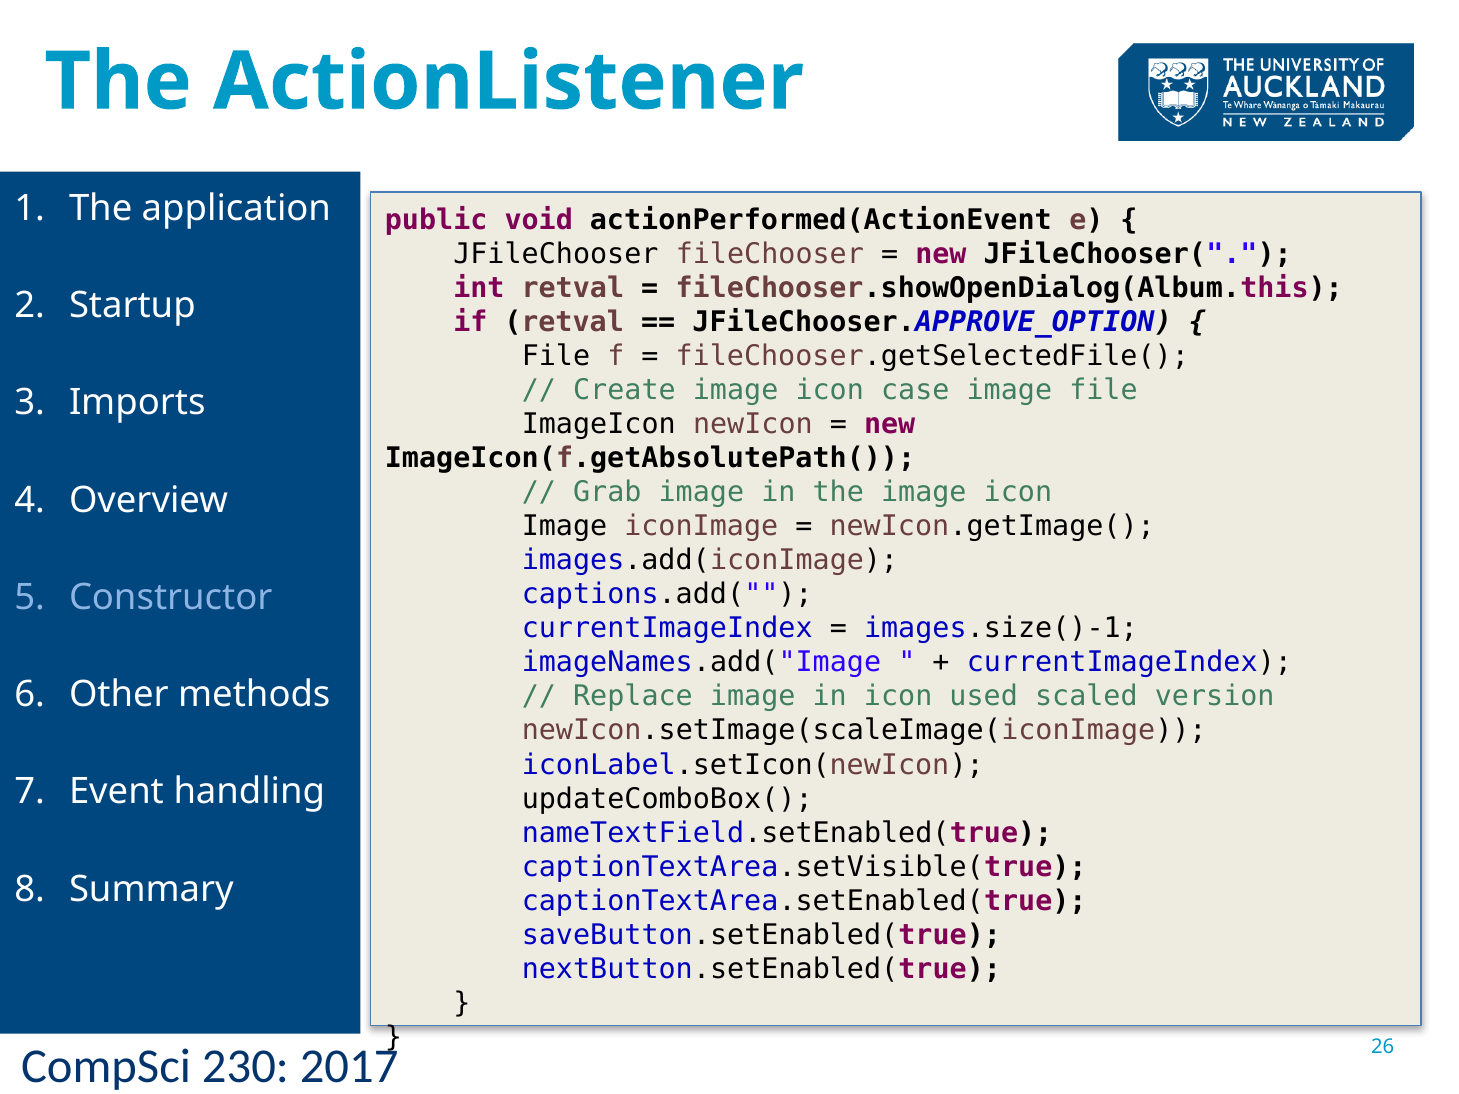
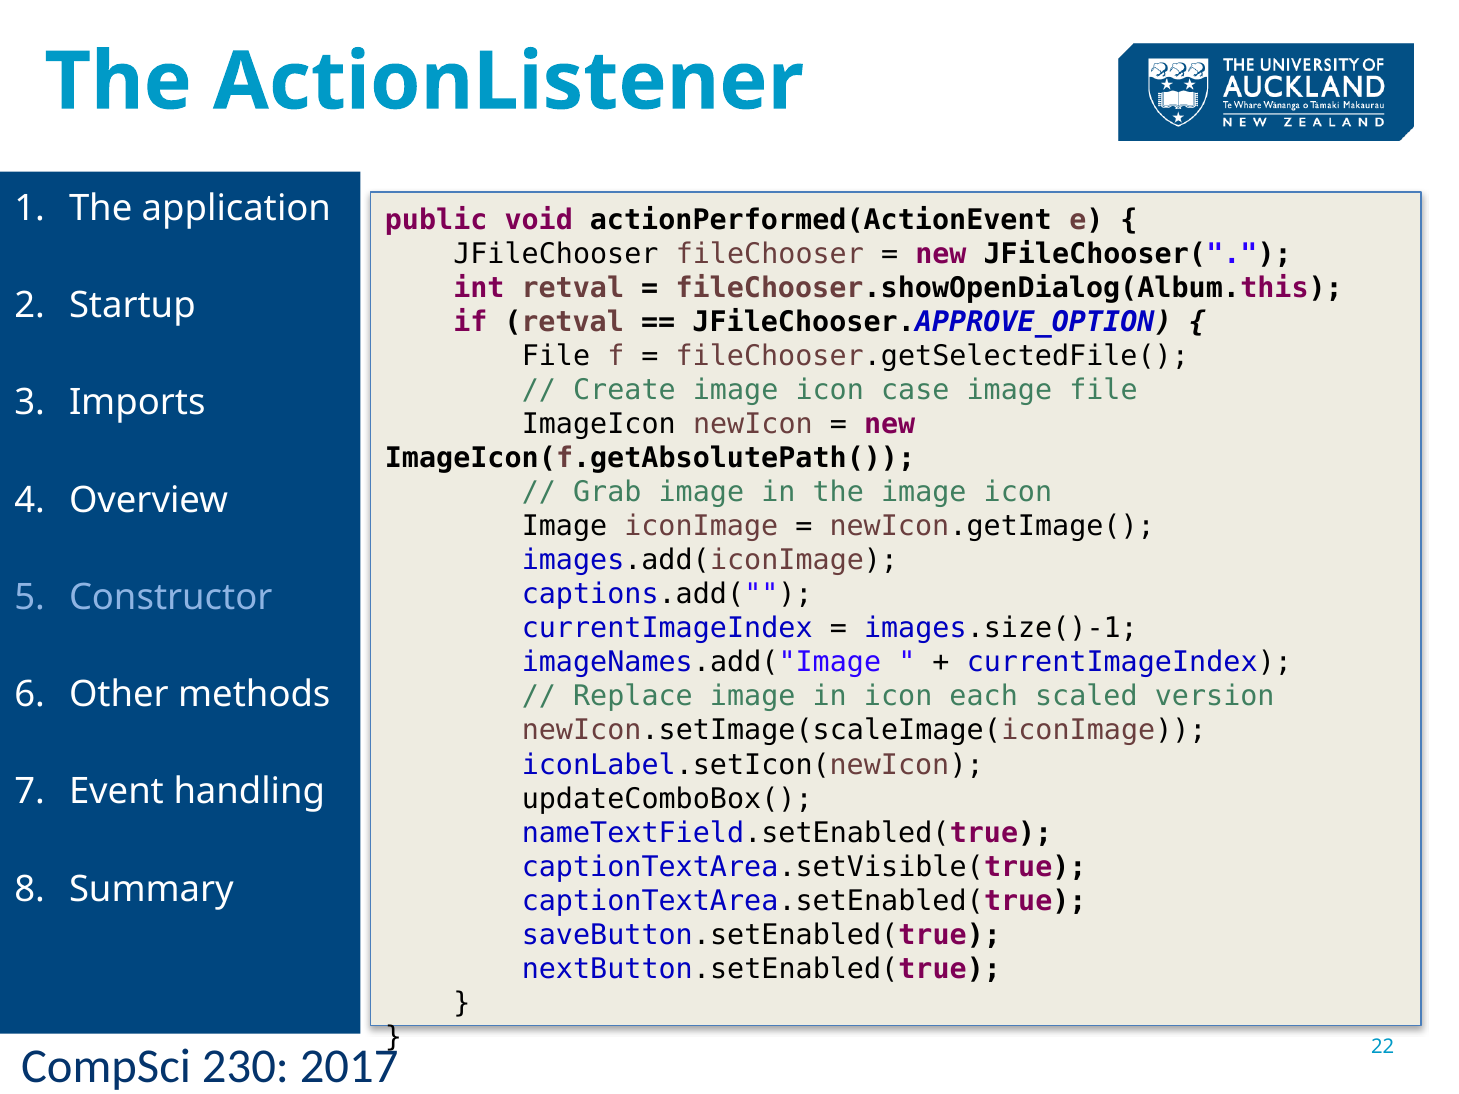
used: used -> each (984, 697)
26: 26 -> 22 (1383, 1047)
